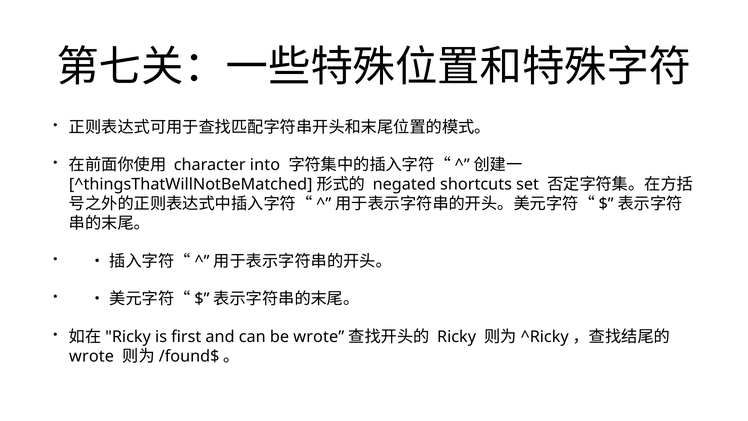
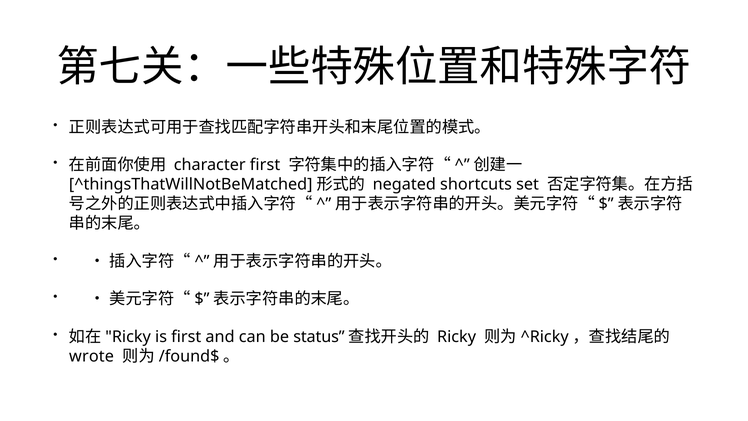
character into: into -> first (265, 165)
be wrote: wrote -> status (319, 337)
